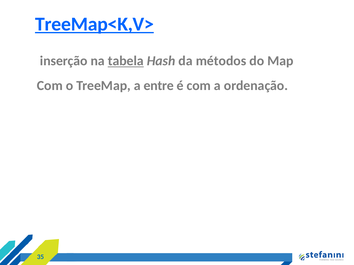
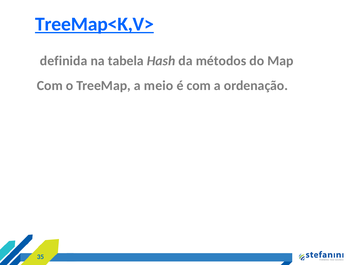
inserção: inserção -> definida (64, 61)
tabela underline: present -> none (126, 61)
entre: entre -> meio (159, 86)
